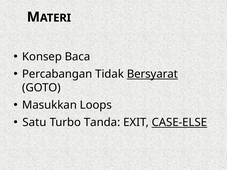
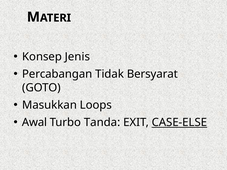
Baca: Baca -> Jenis (77, 57)
Bersyarat underline: present -> none (152, 74)
Satu: Satu -> Awal (34, 123)
